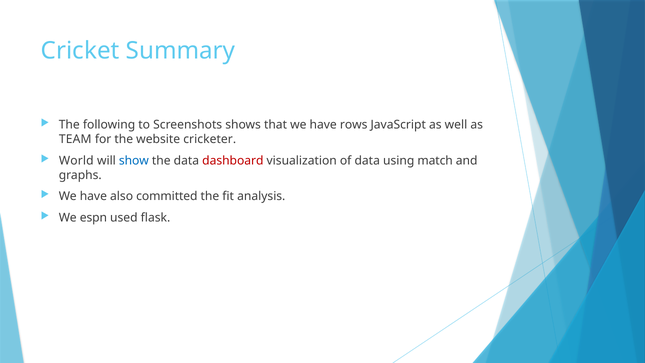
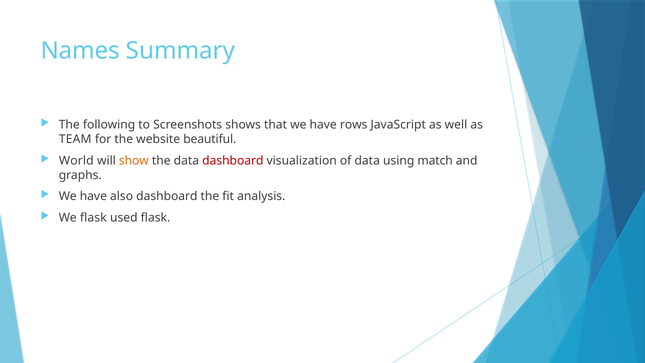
Cricket: Cricket -> Names (80, 51)
cricketer: cricketer -> beautiful (210, 139)
show colour: blue -> orange (134, 161)
also committed: committed -> dashboard (167, 196)
We espn: espn -> flask (93, 218)
